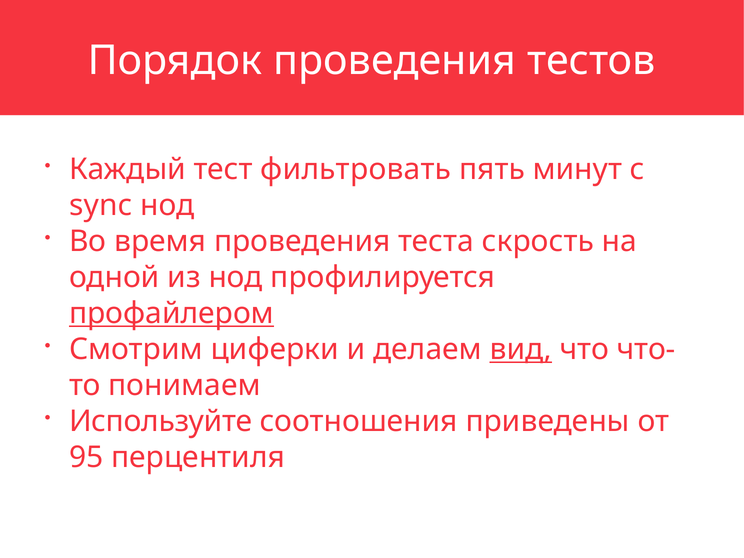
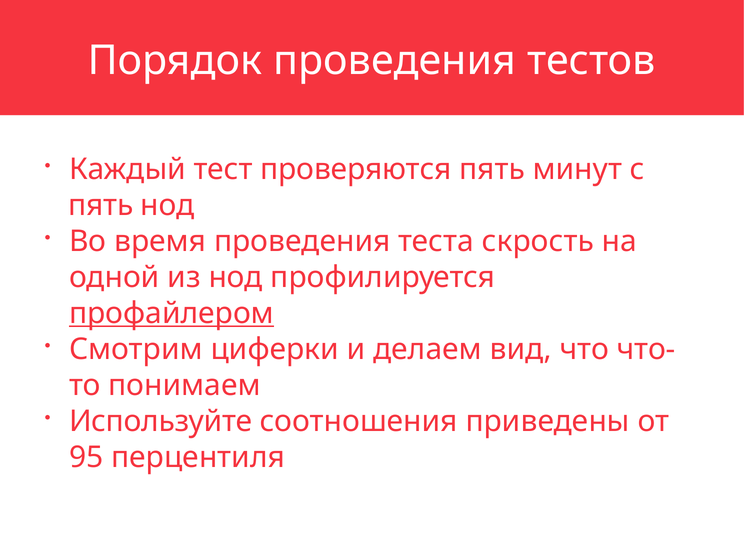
фильтровать: фильтровать -> проверяются (356, 169)
sync: sync -> пять (101, 205)
вид underline: present -> none (521, 349)
